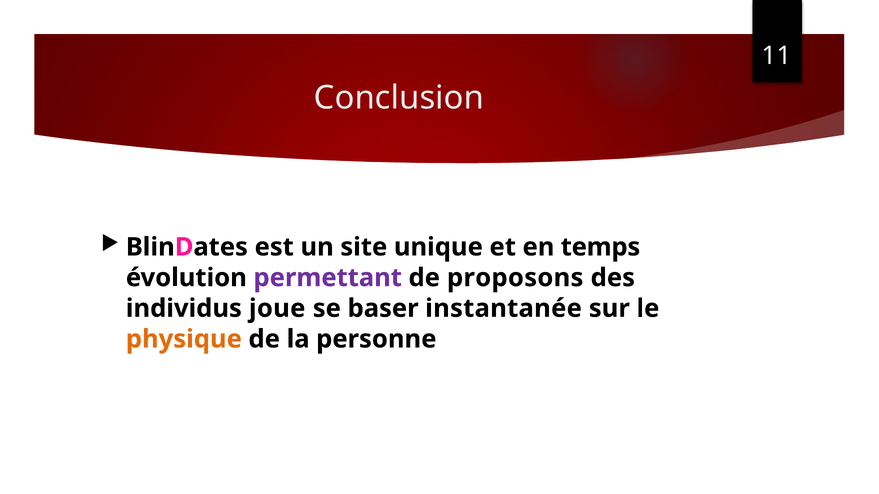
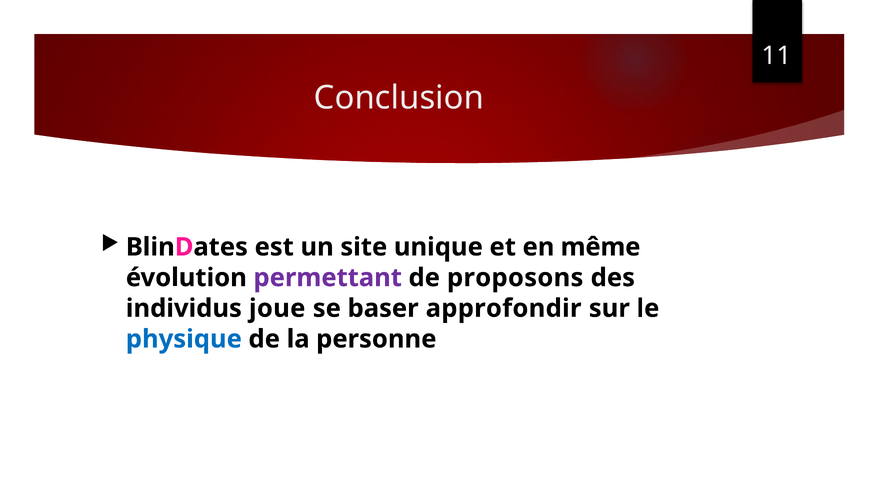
temps: temps -> même (601, 247)
instantanée: instantanée -> approfondir (504, 309)
physique colour: orange -> blue (184, 339)
